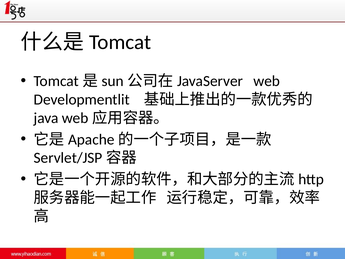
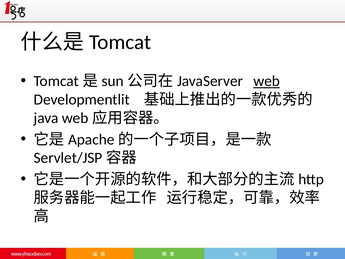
web underline: none -> present (267, 81)
